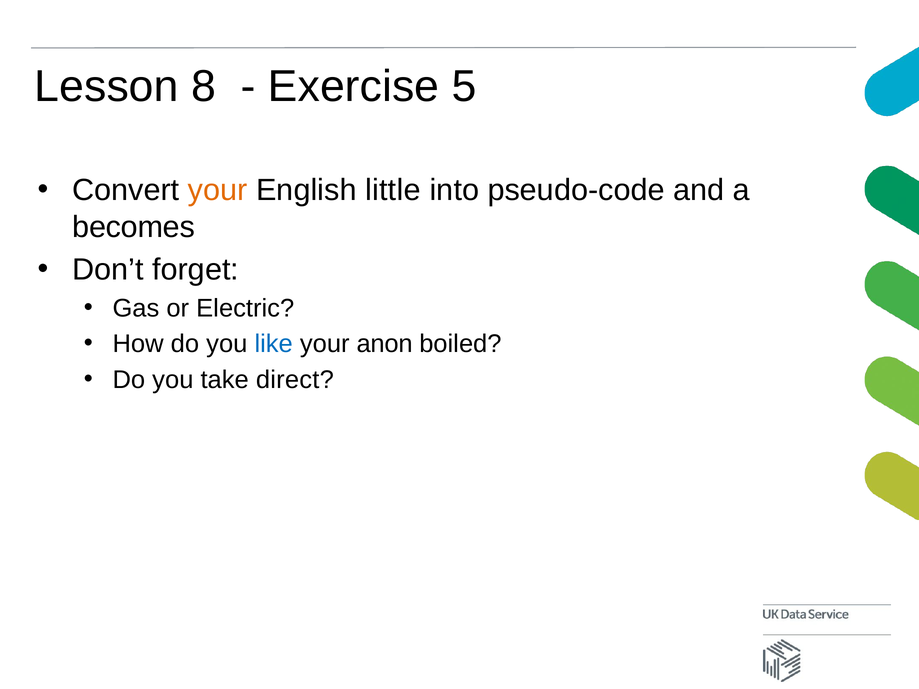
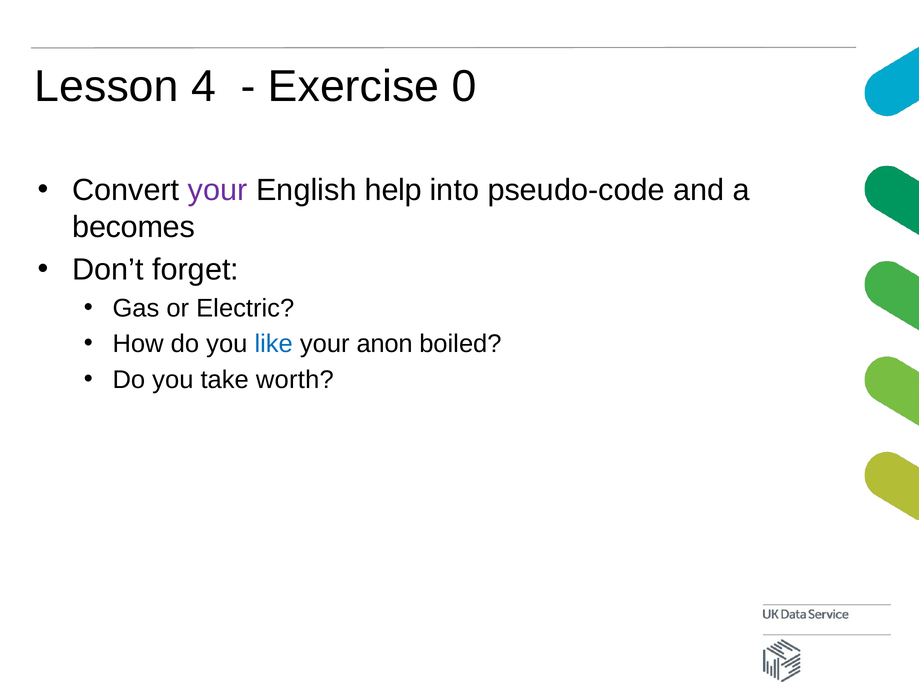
8: 8 -> 4 (203, 87)
5: 5 -> 0 (464, 87)
your colour: orange -> purple (218, 190)
little: little -> help (393, 190)
direct: direct -> worth (295, 380)
